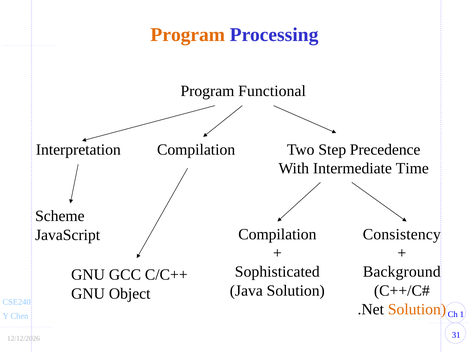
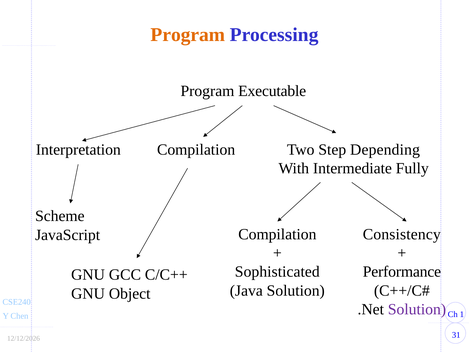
Functional: Functional -> Executable (272, 91)
Precedence: Precedence -> Depending (385, 150)
Time: Time -> Fully (412, 168)
Background: Background -> Performance (402, 272)
Solution colour: orange -> purple (417, 309)
